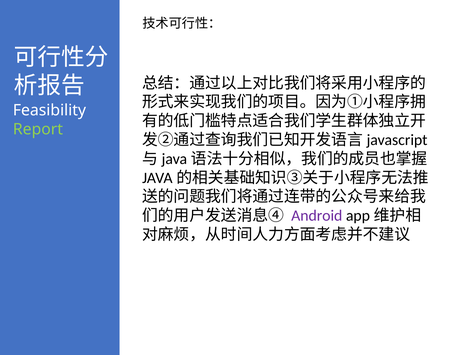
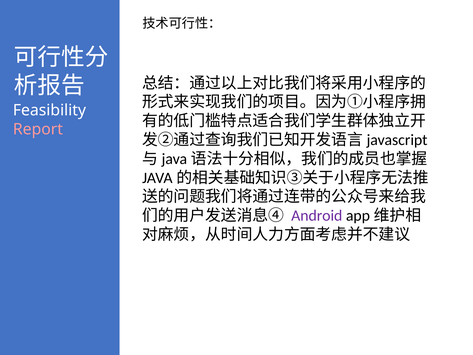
Report colour: light green -> pink (38, 129)
